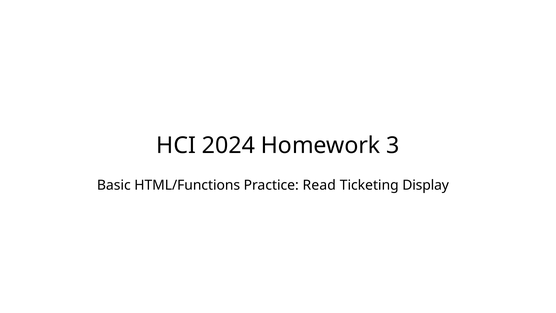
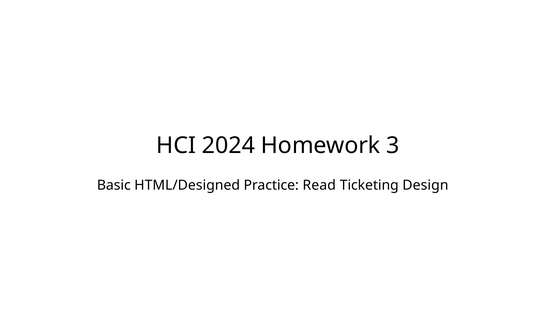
HTML/Functions: HTML/Functions -> HTML/Designed (187, 185)
Display: Display -> Design (425, 185)
